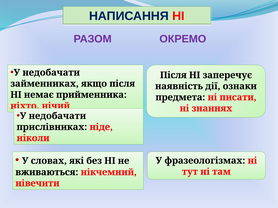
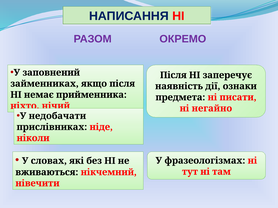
недобачати: недобачати -> заповнений (51, 73)
знаннях: знаннях -> негайно (212, 109)
